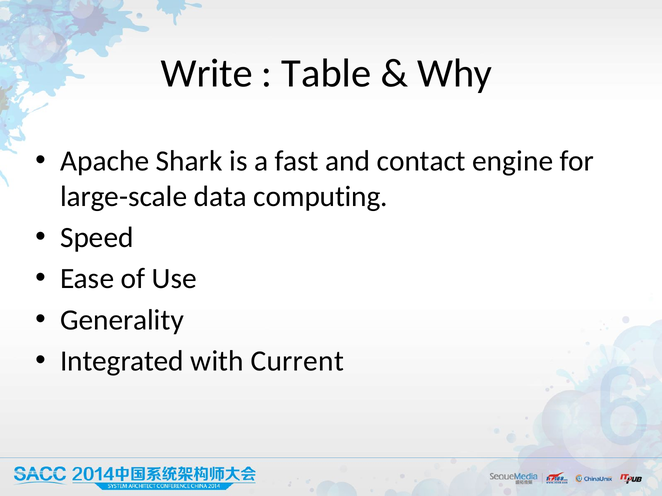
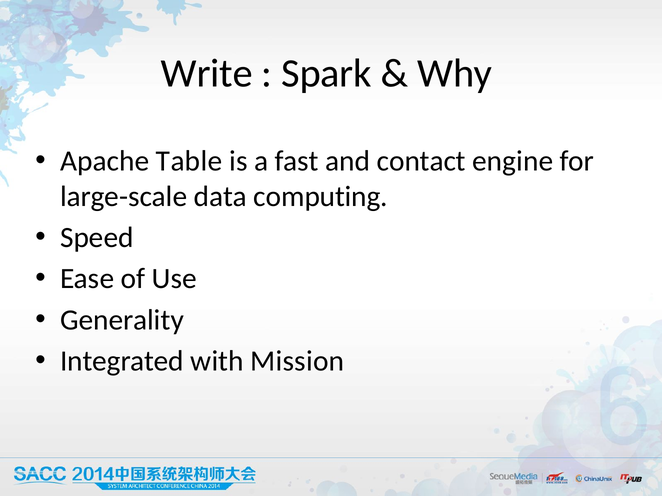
Table: Table -> Spark (327, 73)
Shark: Shark -> Table (189, 161)
Current: Current -> Mission (297, 361)
